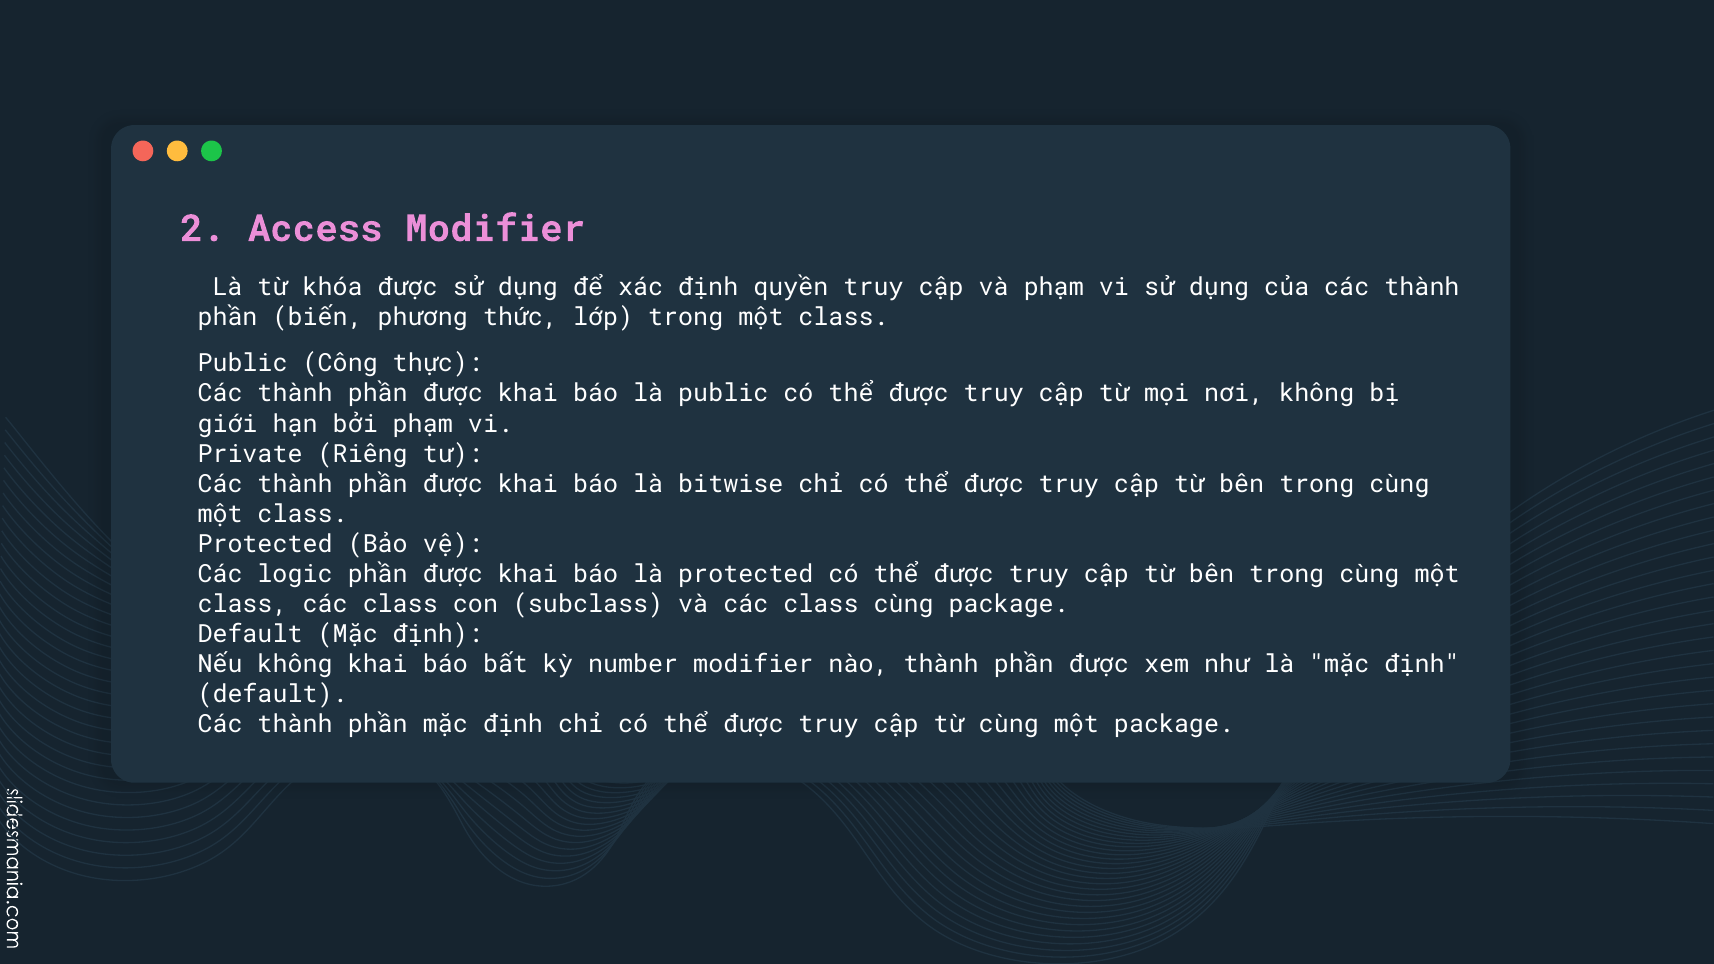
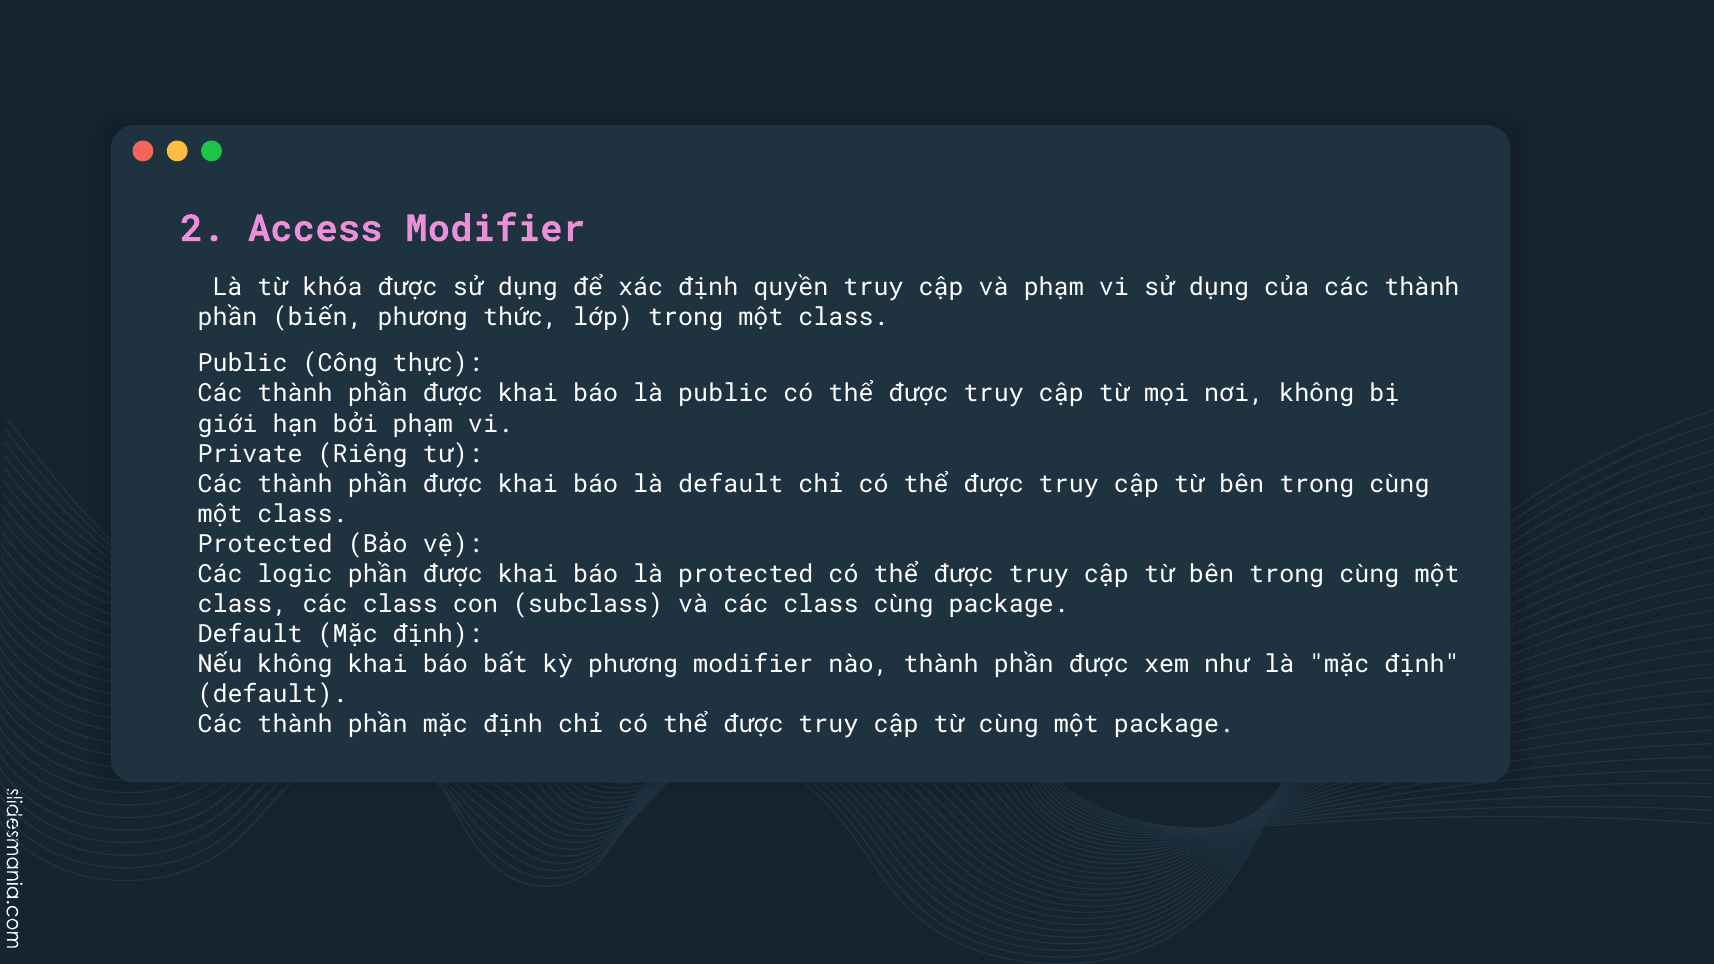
là bitwise: bitwise -> default (731, 484)
kỳ number: number -> phương (633, 664)
